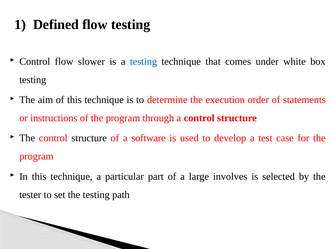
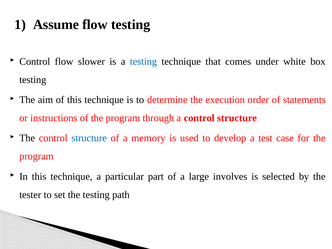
Defined: Defined -> Assume (56, 24)
structure colour: black -> blue (89, 138)
software: software -> memory (148, 138)
